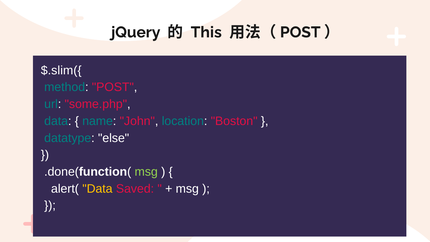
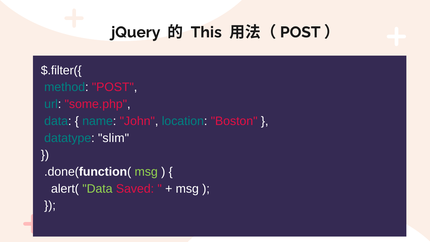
$.slim({: $.slim({ -> $.filter({ (61, 70)
else: else -> slim (114, 138)
Data colour: yellow -> light green (97, 189)
